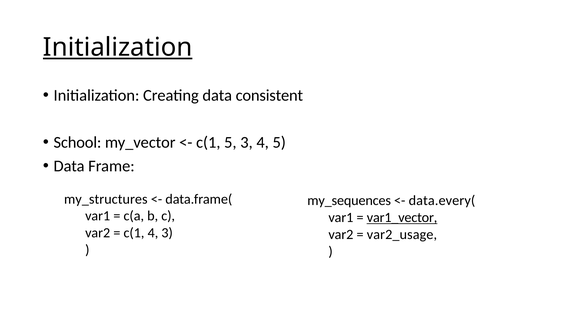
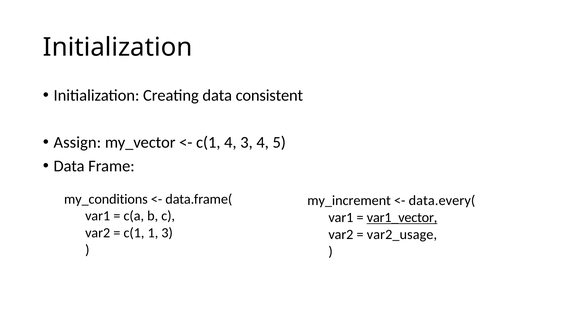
Initialization underline: present -> none (118, 47)
School: School -> Assign (77, 143)
c(1 5: 5 -> 4 (230, 143)
my_structures: my_structures -> my_conditions (106, 199)
my_sequences: my_sequences -> my_increment (349, 201)
c(1 4: 4 -> 1 (153, 233)
